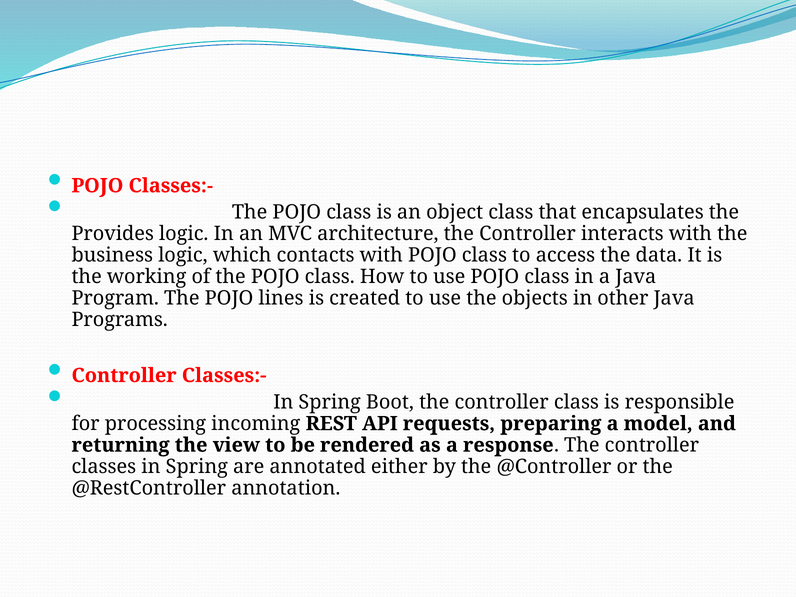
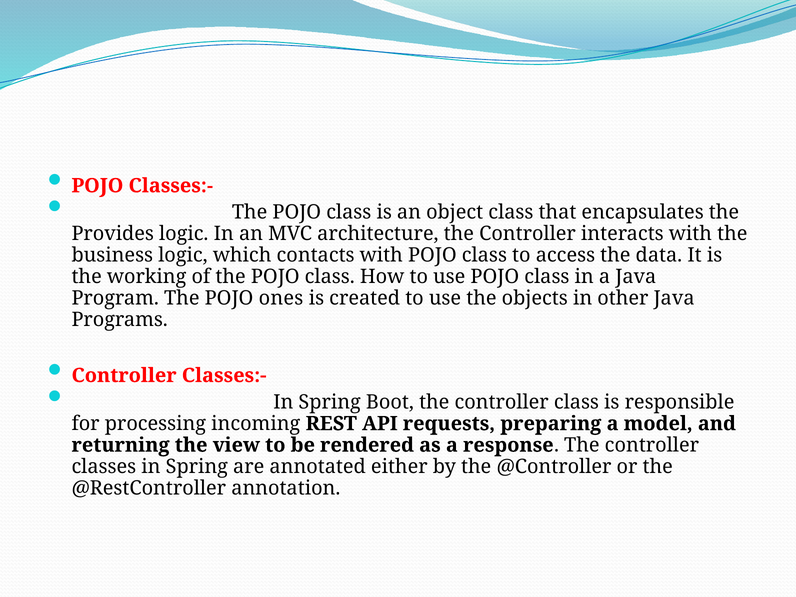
lines: lines -> ones (281, 298)
